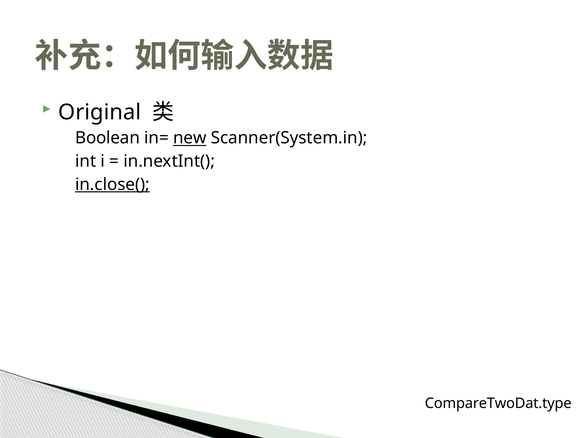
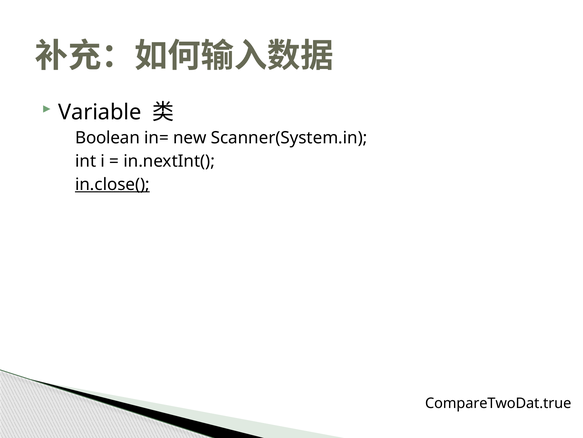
Original: Original -> Variable (100, 112)
new underline: present -> none (190, 138)
CompareTwoDat.type: CompareTwoDat.type -> CompareTwoDat.true (498, 403)
